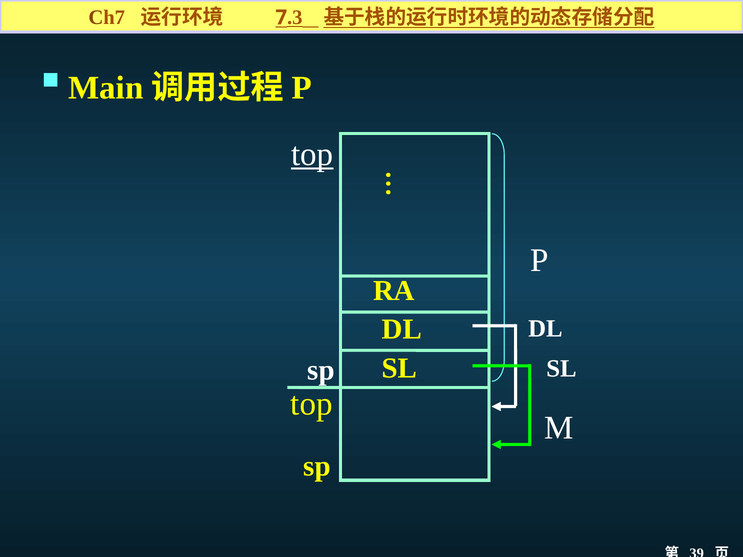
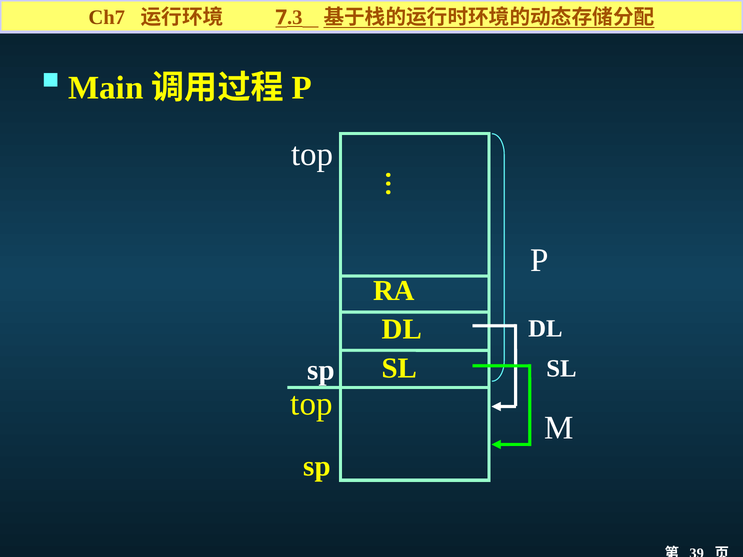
top underline: present -> none (312, 154)
